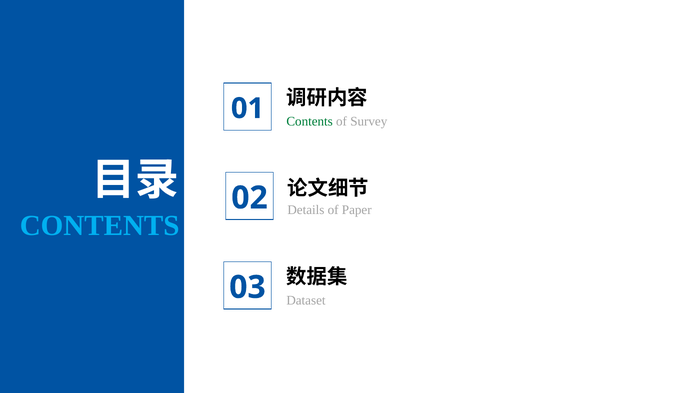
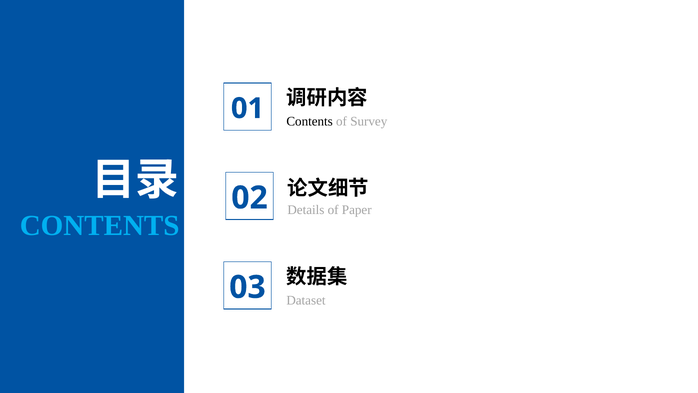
Contents colour: green -> black (310, 122)
